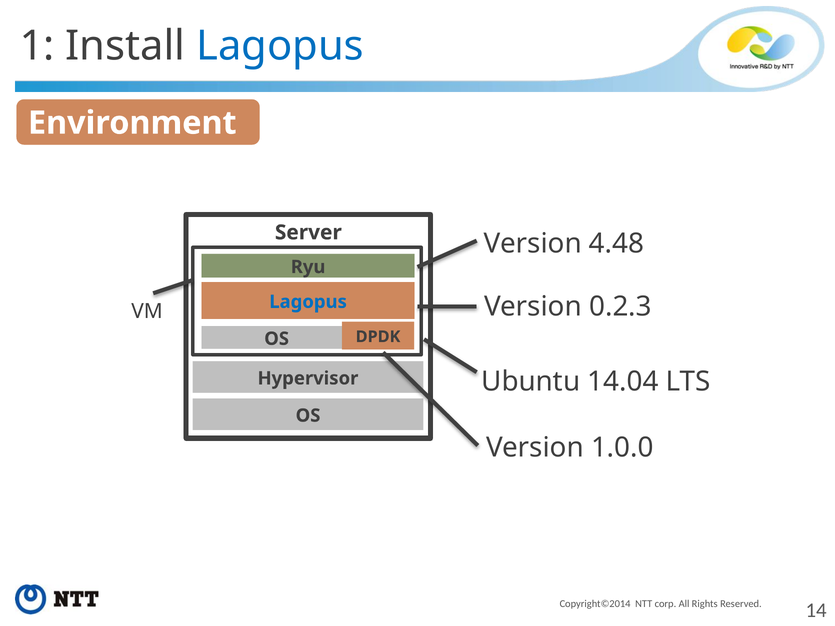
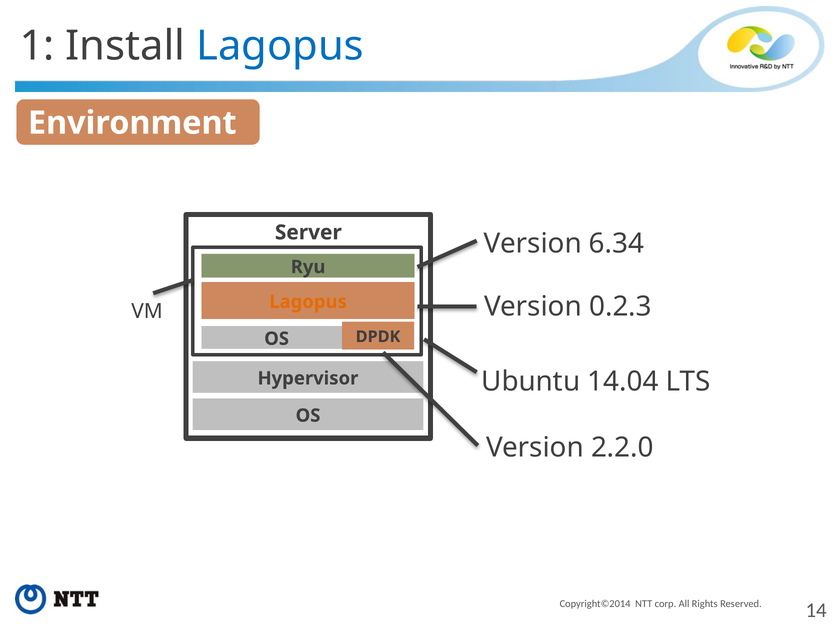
4.48: 4.48 -> 6.34 (617, 244)
Lagopus colour: blue -> orange (308, 302)
1.0.0: 1.0.0 -> 2.2.0 (622, 448)
